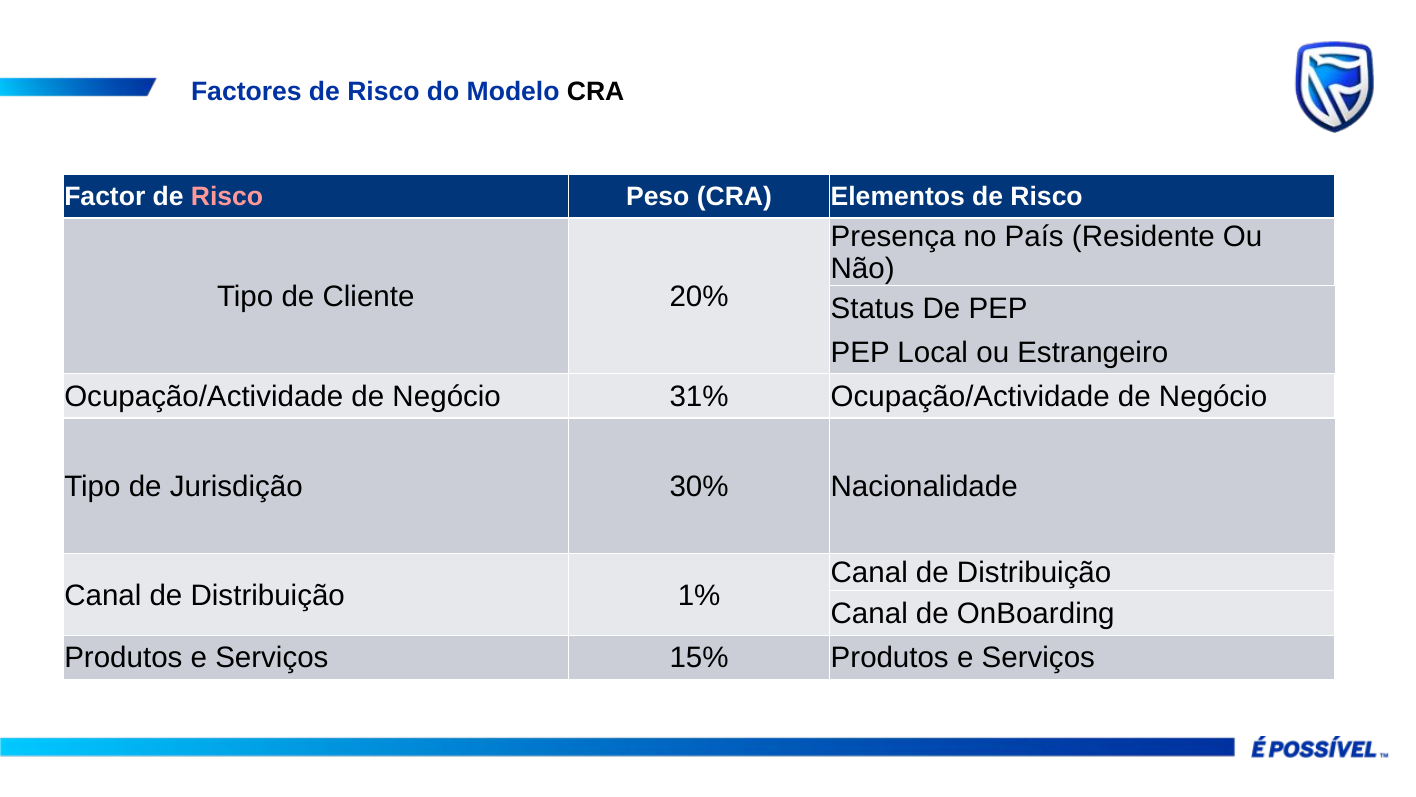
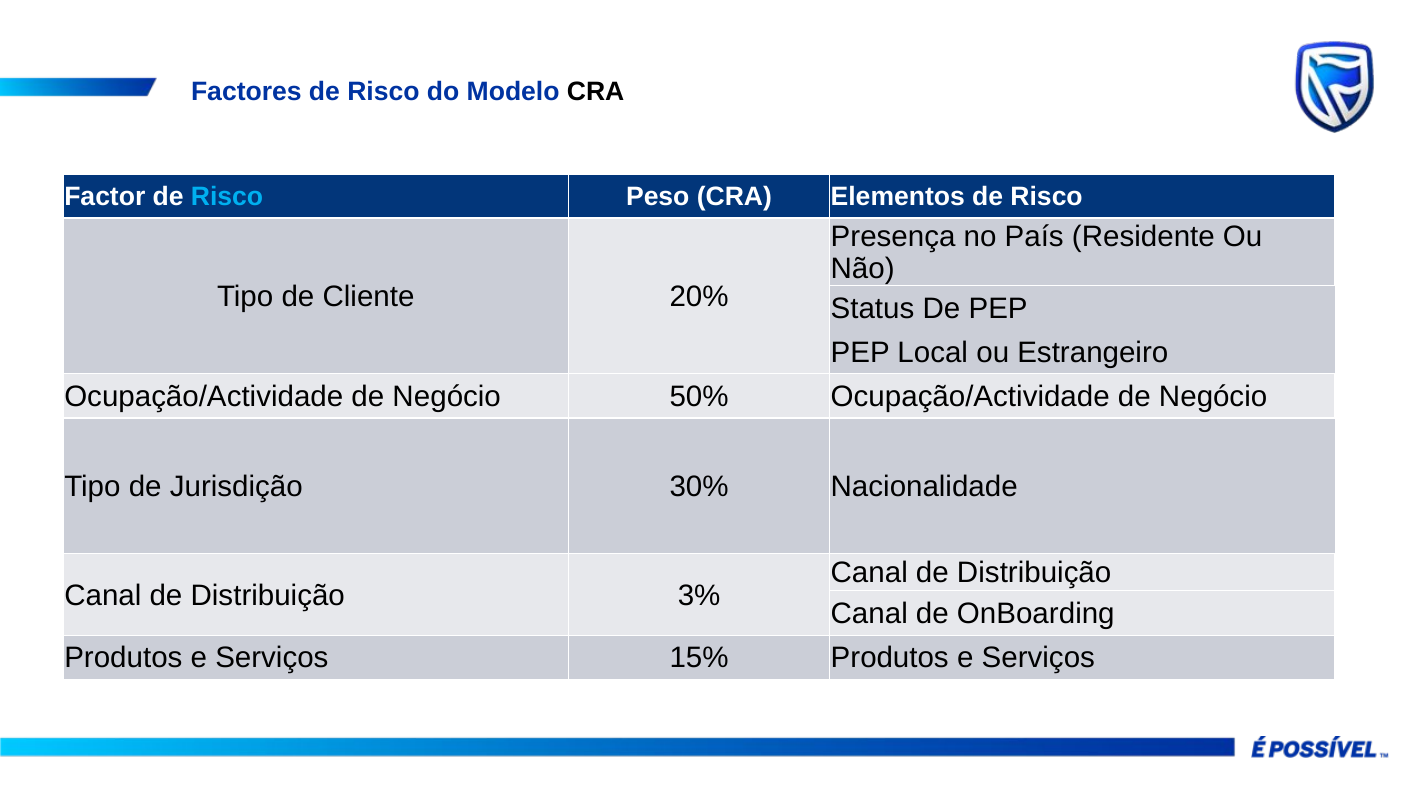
Risco colour: pink -> light blue (227, 197)
31%: 31% -> 50% (699, 397)
1%: 1% -> 3% (699, 595)
